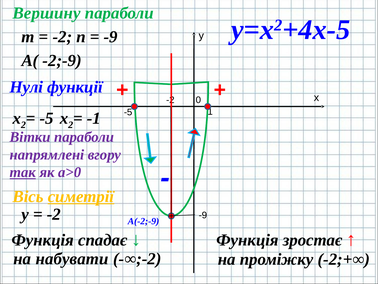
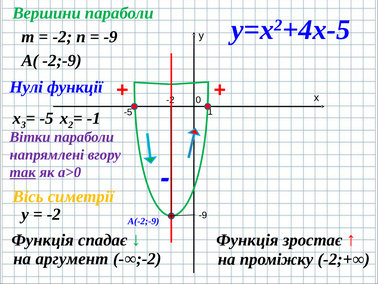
Вершину: Вершину -> Вершини (47, 13)
2: 2 -> 3 (23, 125)
симетрії underline: present -> none (81, 196)
набувати: набувати -> аргумент (72, 258)
